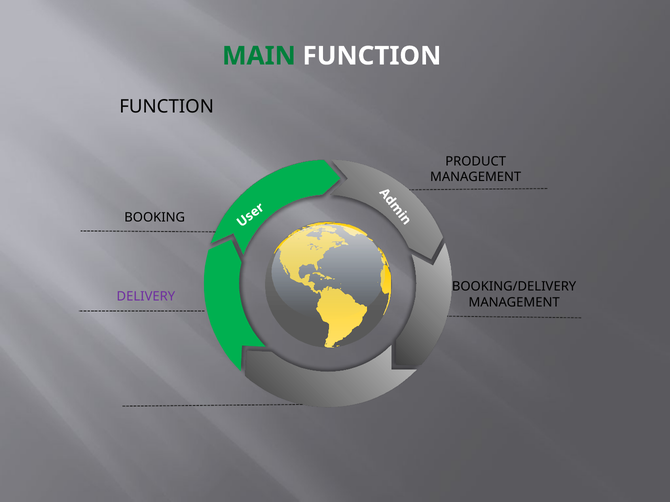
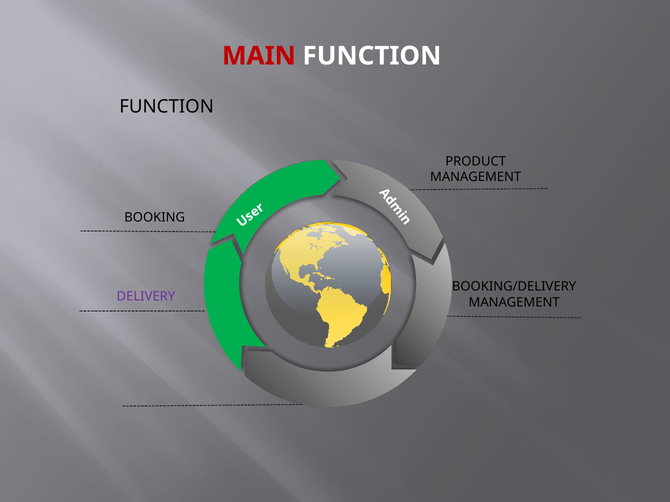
MAIN colour: green -> red (259, 56)
